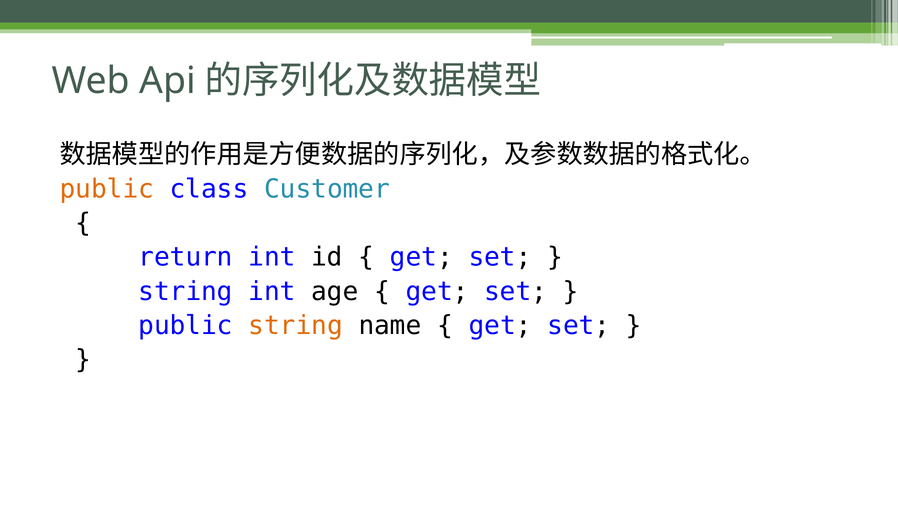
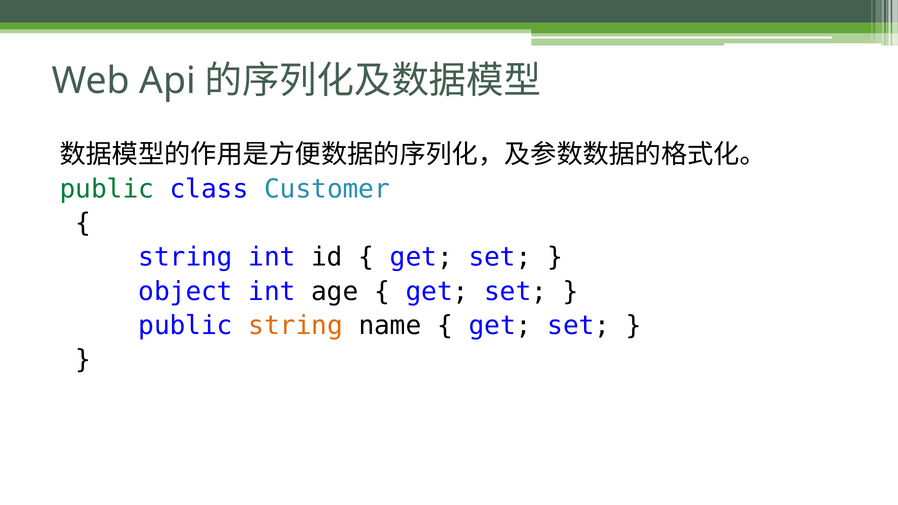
public colour: orange -> green (107, 189)
return: return -> string (186, 257)
string: string -> object (186, 291)
